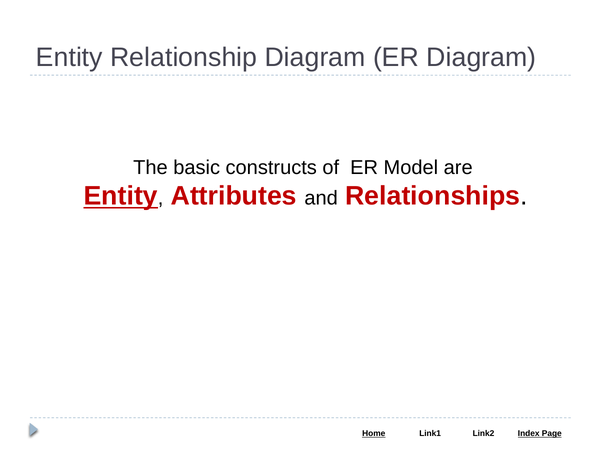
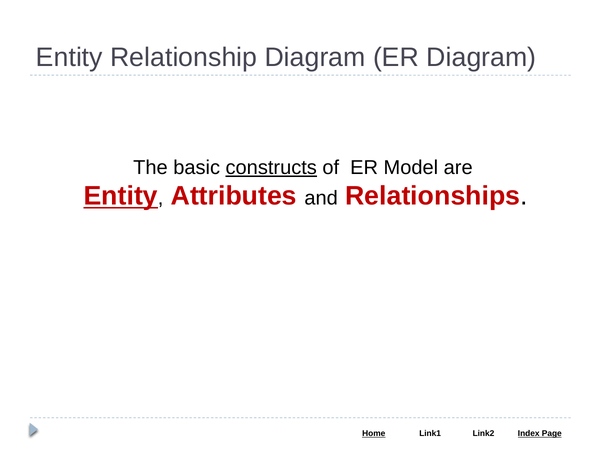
constructs underline: none -> present (271, 168)
